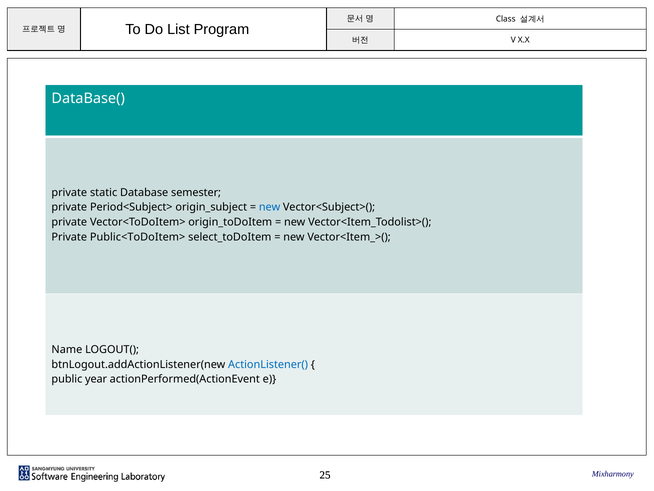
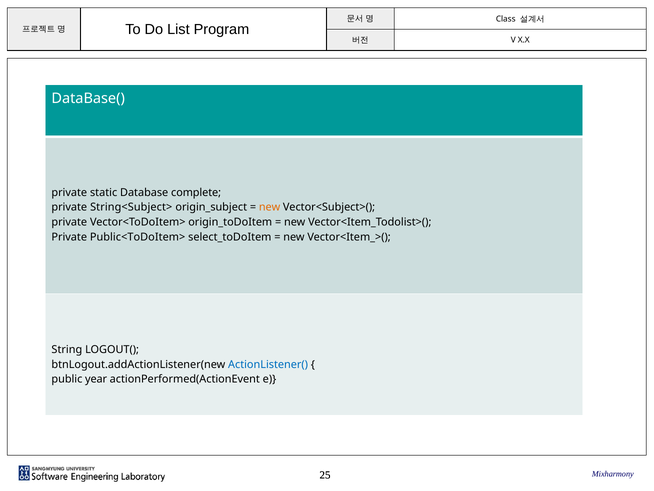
semester: semester -> complete (196, 192)
Period<Subject>: Period<Subject> -> String<Subject> (131, 207)
new colour: blue -> orange (270, 207)
Name: Name -> String (67, 349)
